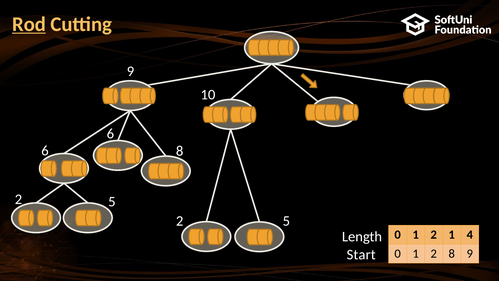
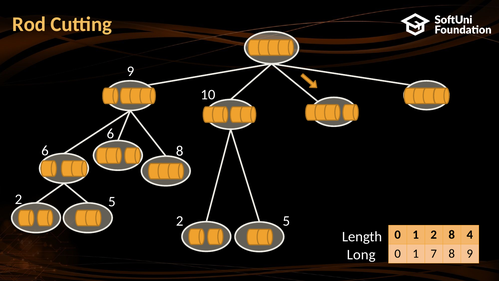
Rod underline: present -> none (29, 24)
2 1: 1 -> 8 (452, 235)
2: 2 -> 7 (434, 254)
Start: Start -> Long (361, 255)
